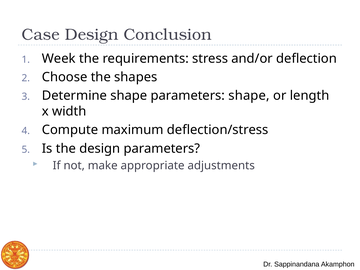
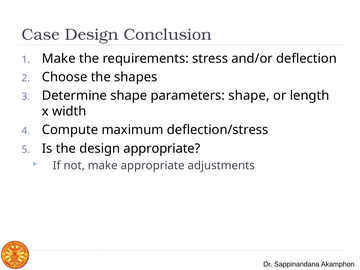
Week: Week -> Make (59, 59)
design parameters: parameters -> appropriate (162, 148)
